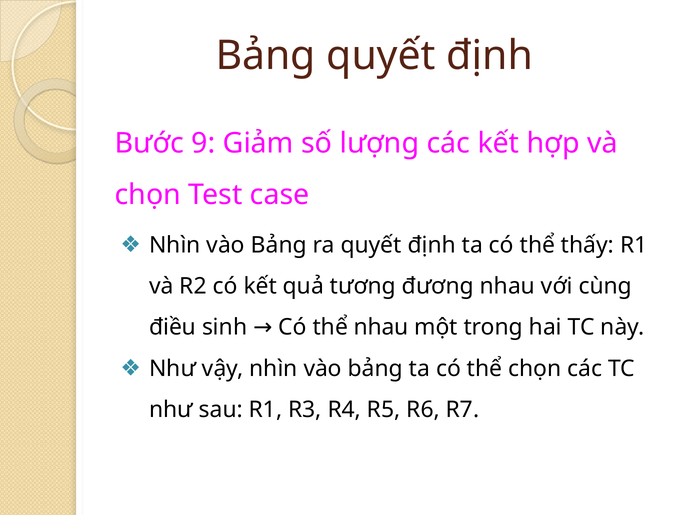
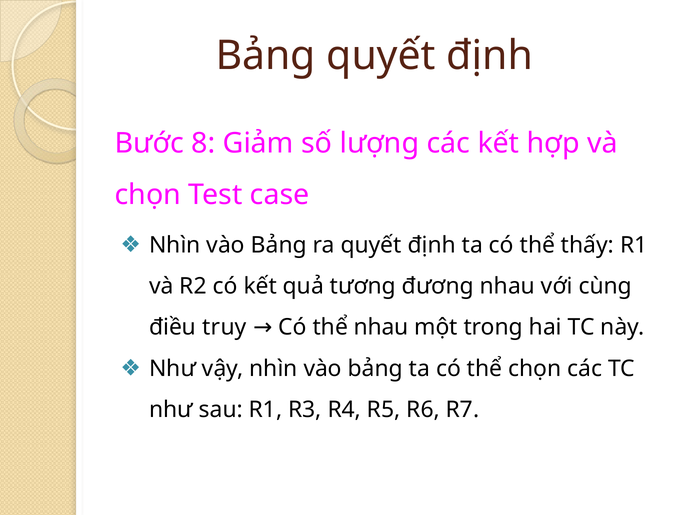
9: 9 -> 8 (203, 144)
sinh: sinh -> truy (224, 328)
